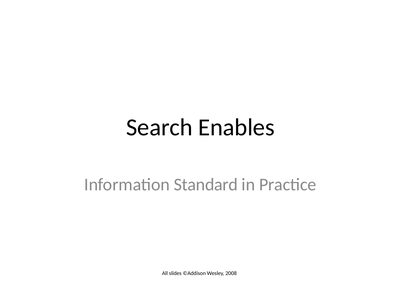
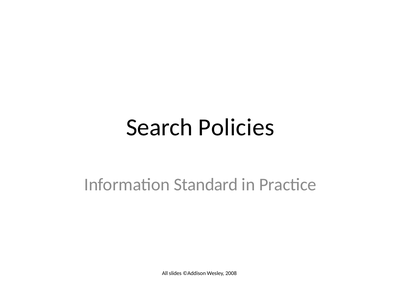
Enables: Enables -> Policies (236, 127)
